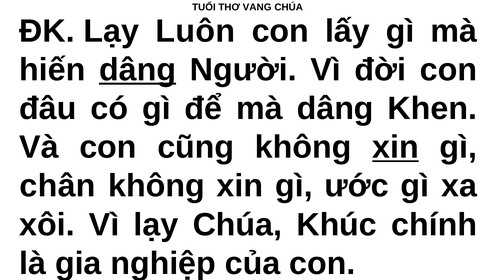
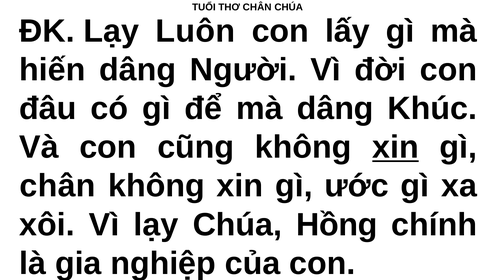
THƠ VANG: VANG -> CHÂN (257, 7)
dâng underline: present -> none (138, 70)
Khen: Khen -> Khúc (432, 108)
Khúc: Khúc -> Hồng (337, 224)
